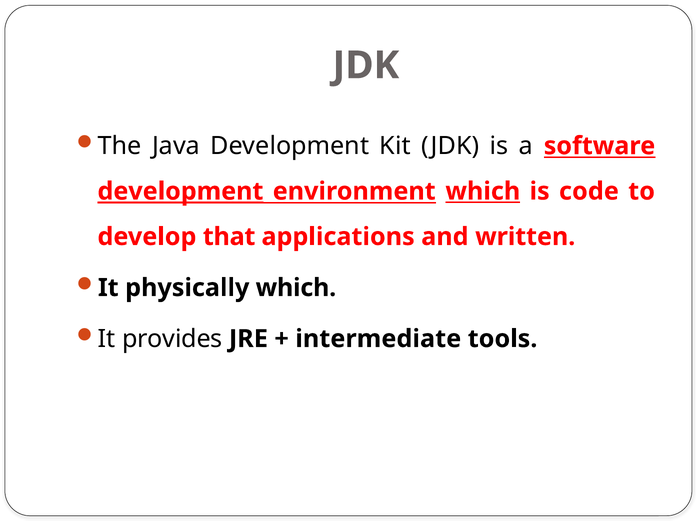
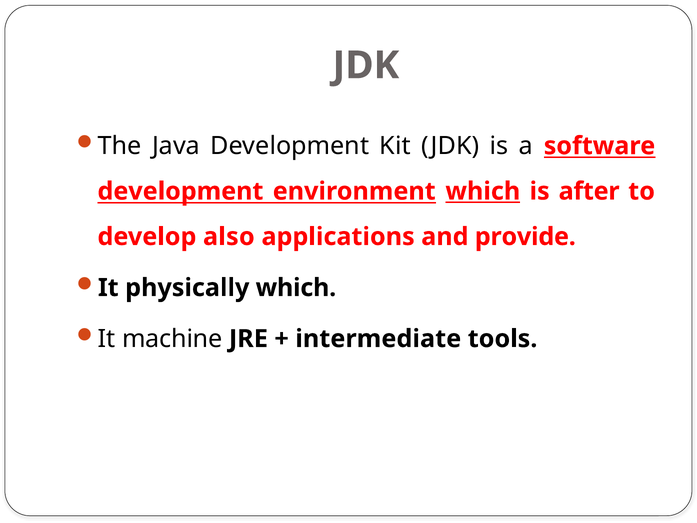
development underline: present -> none (180, 191)
code: code -> after (589, 191)
that: that -> also (229, 237)
written: written -> provide (525, 237)
provides: provides -> machine (172, 339)
